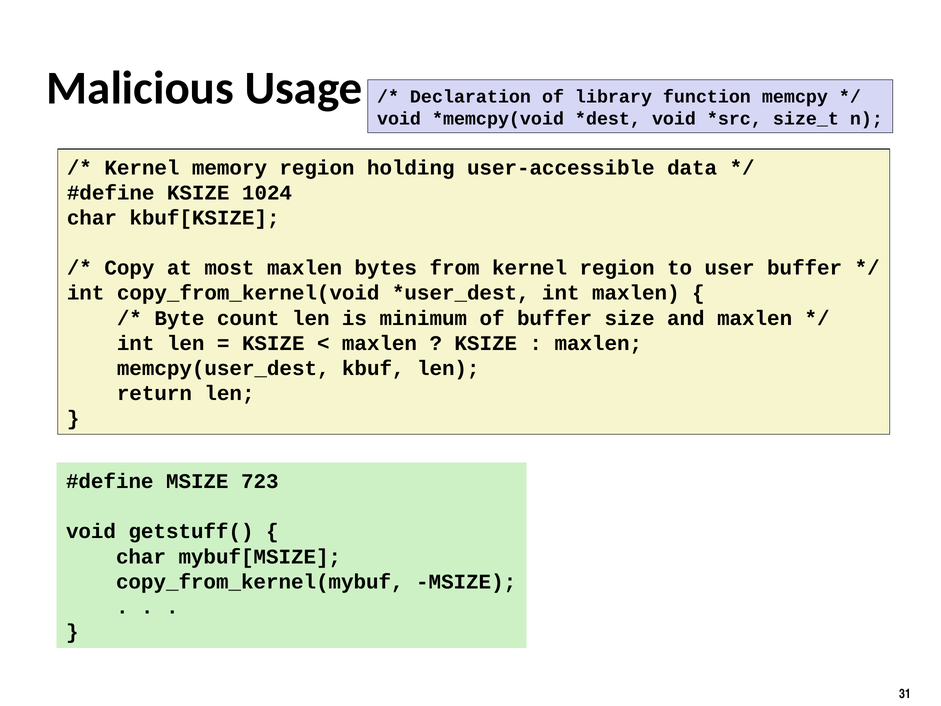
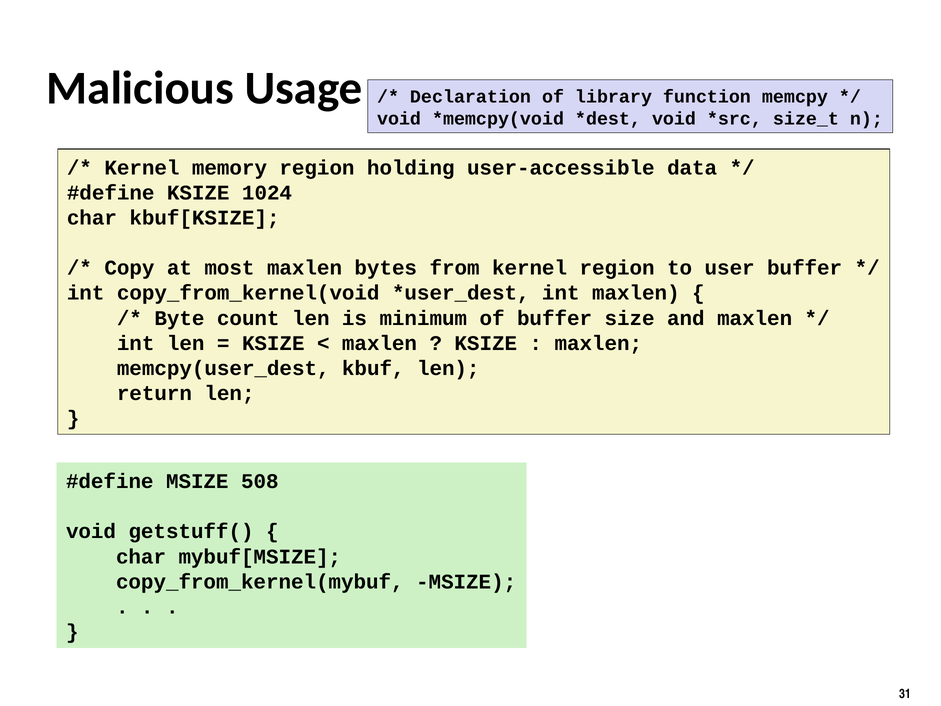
723: 723 -> 508 (260, 481)
